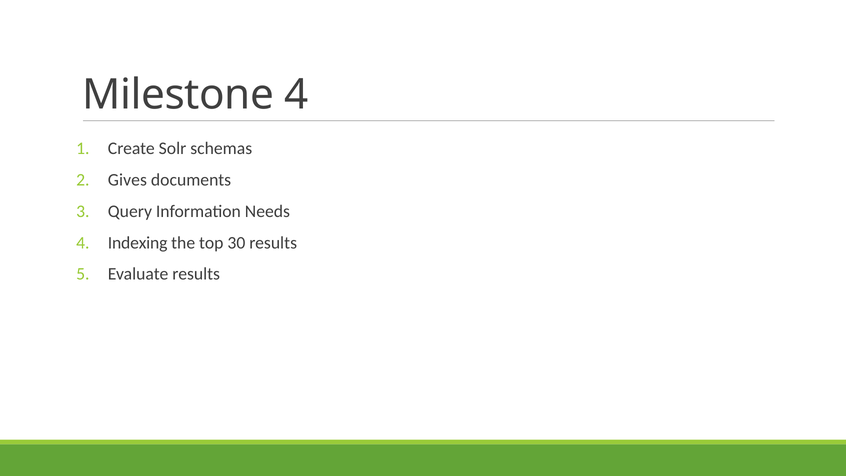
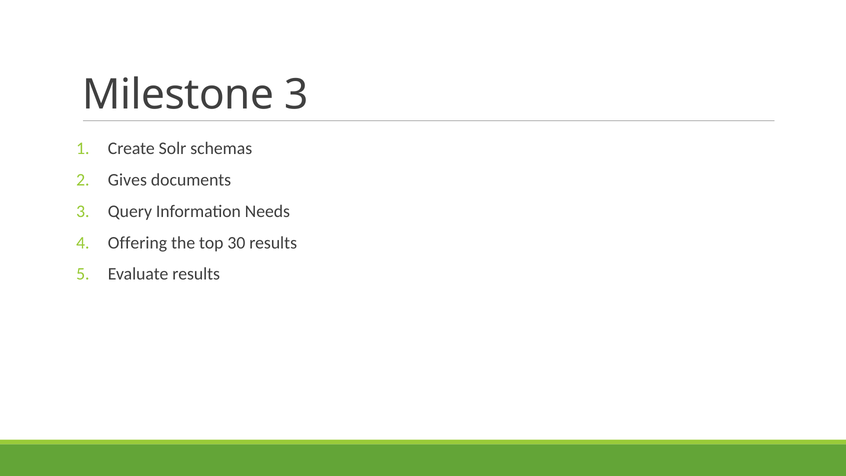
Milestone 4: 4 -> 3 (296, 95)
Indexing: Indexing -> Offering (138, 243)
